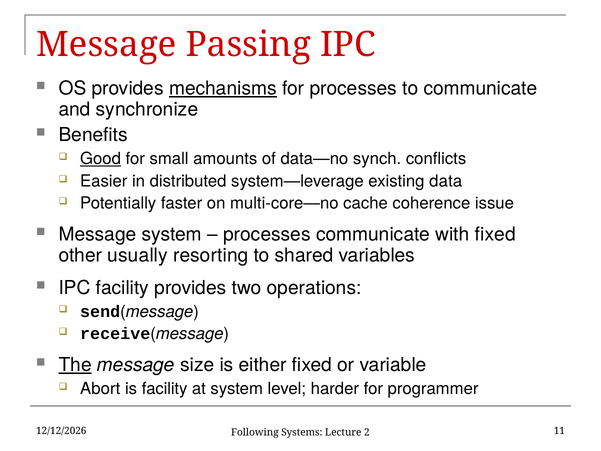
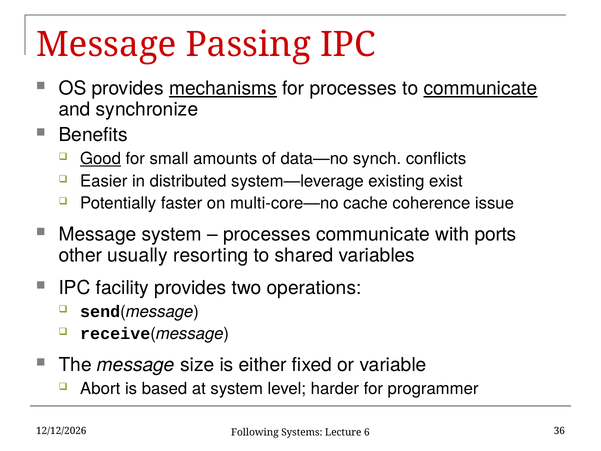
communicate underline: none -> present (480, 88)
data: data -> exist (446, 181)
with fixed: fixed -> ports (496, 234)
The underline: present -> none (75, 365)
is facility: facility -> based (165, 388)
11: 11 -> 36 (559, 430)
2: 2 -> 6 (367, 432)
